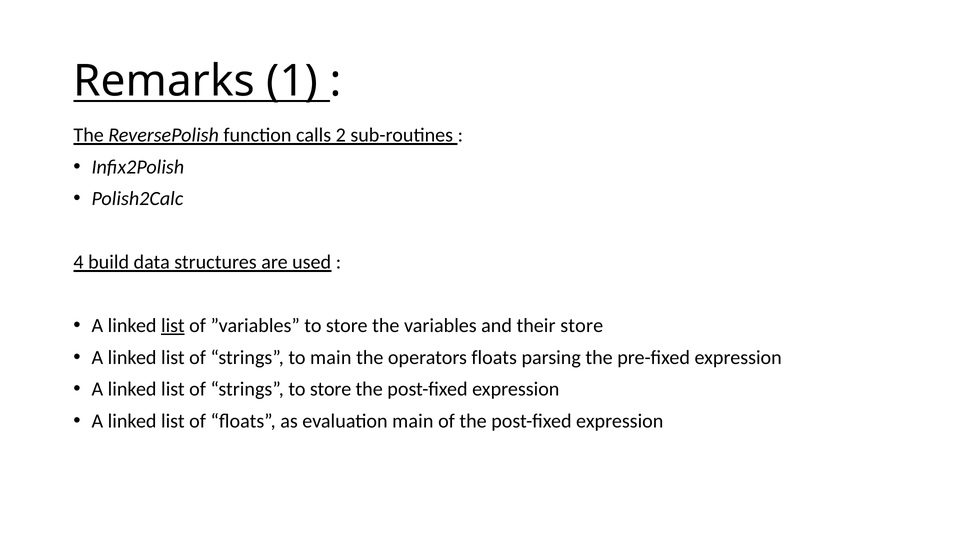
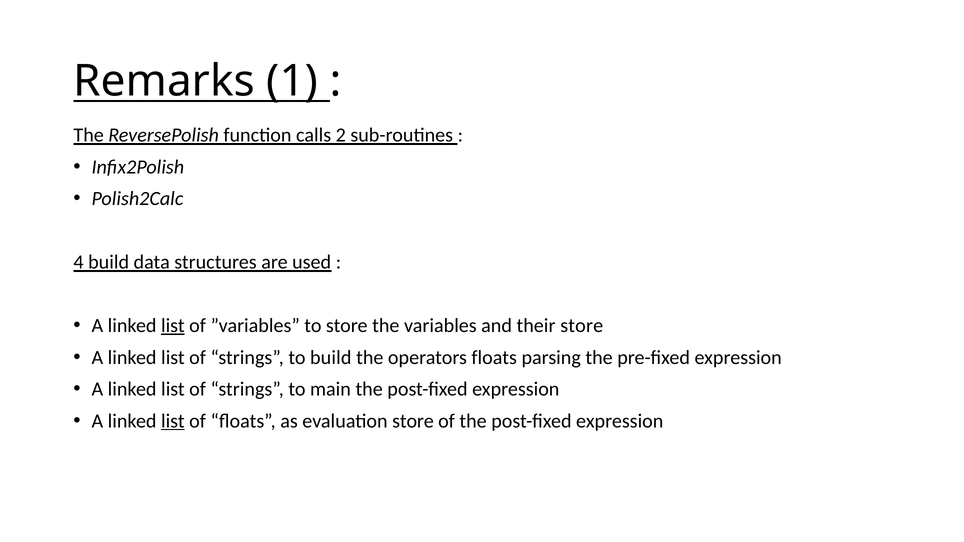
to main: main -> build (331, 358)
strings to store: store -> main (330, 389)
list underline: none -> present (173, 421)
evaluation main: main -> store (413, 421)
